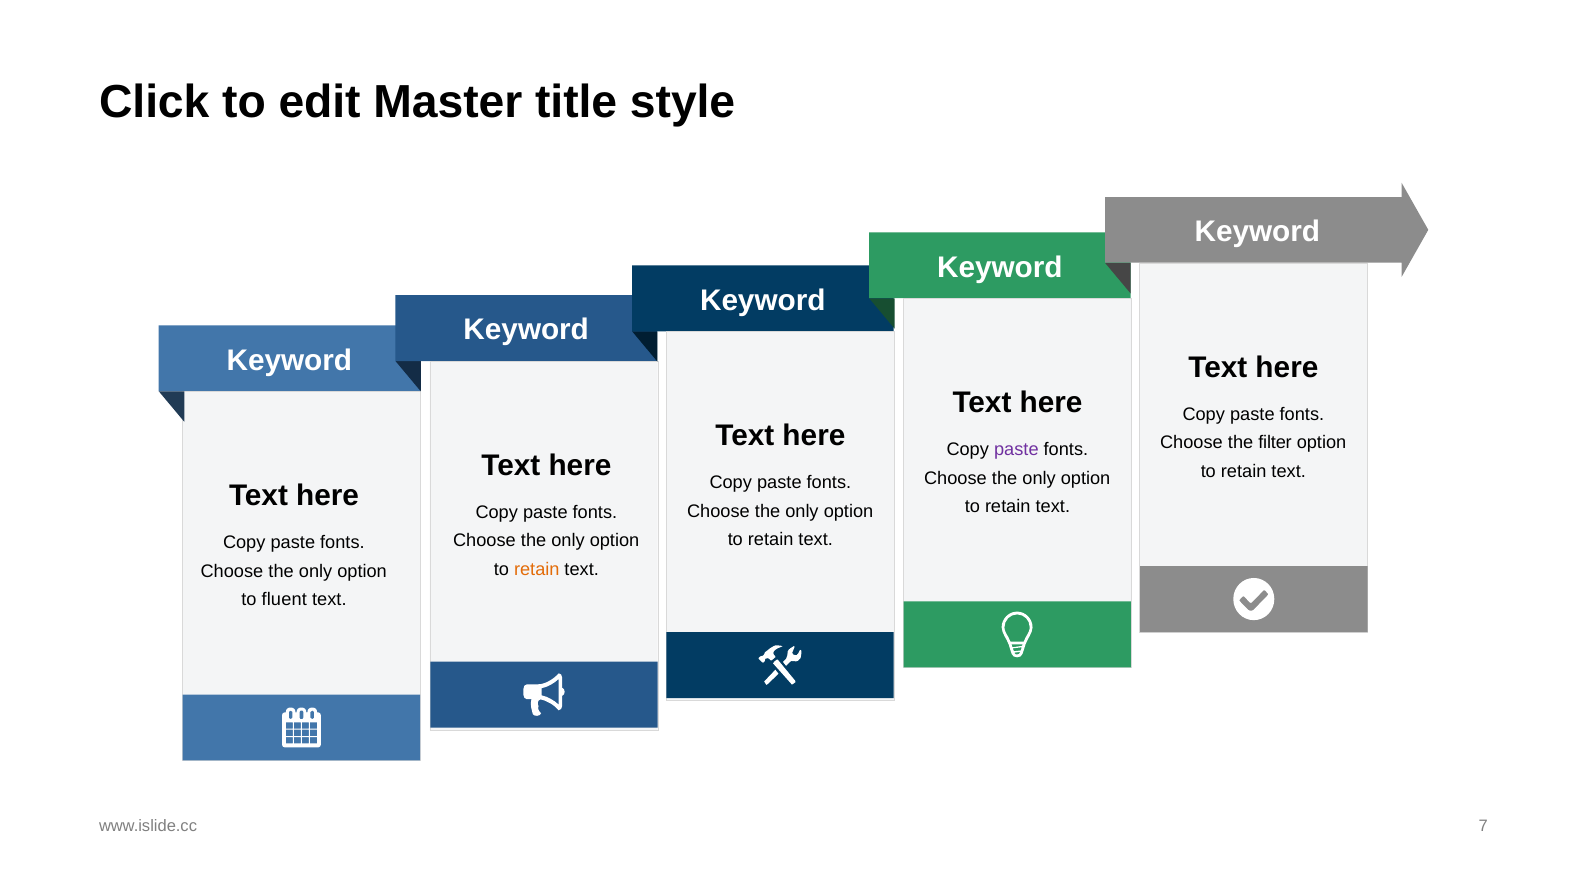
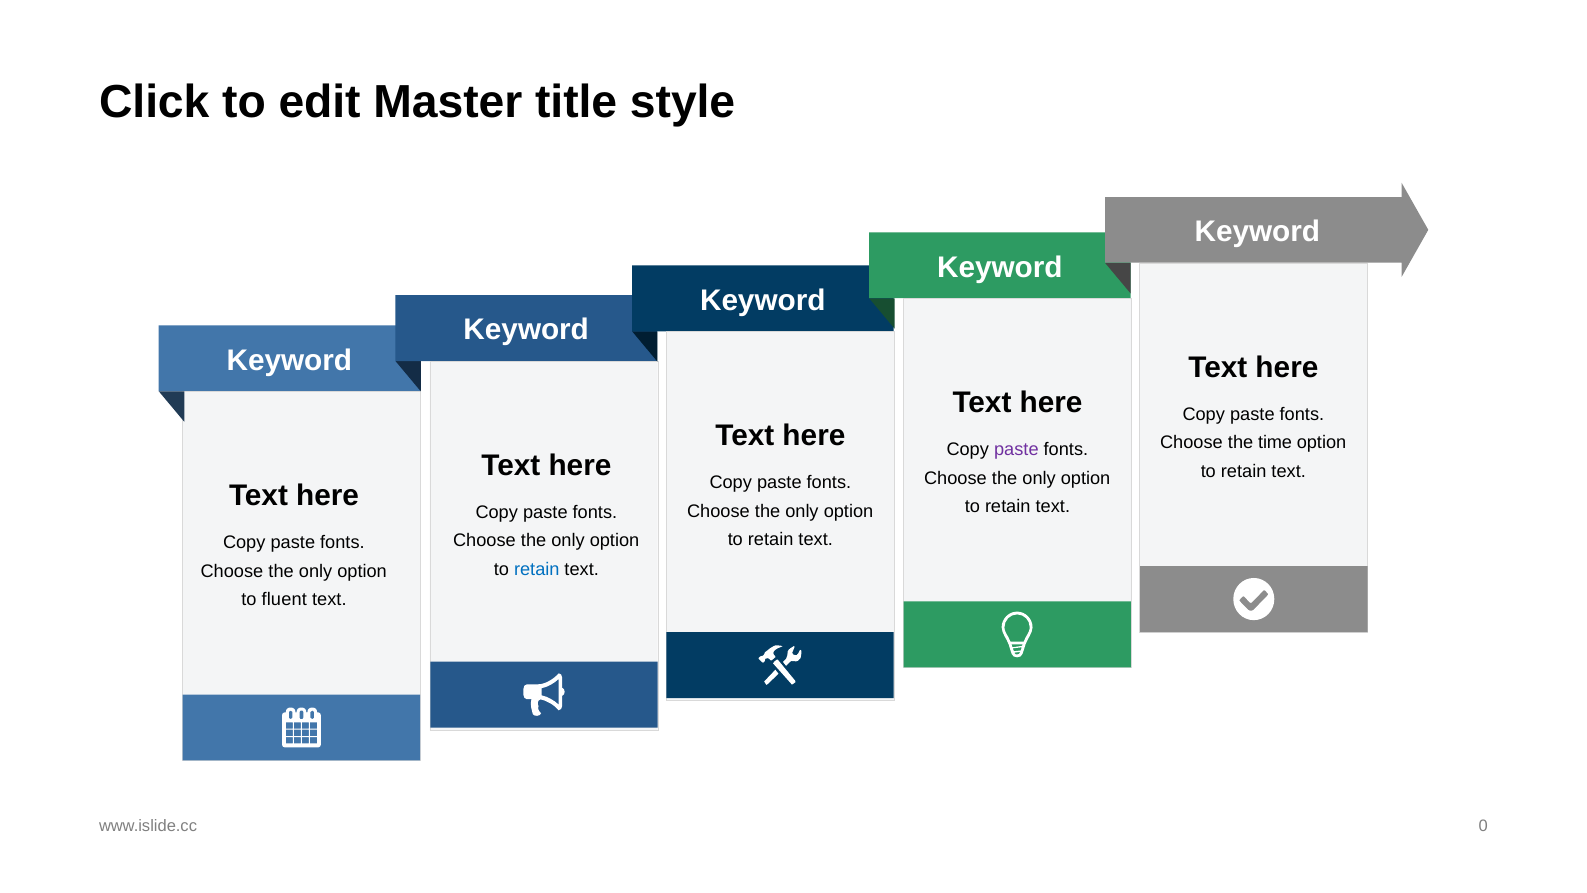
filter: filter -> time (1275, 443)
retain colour: orange -> blue (537, 569)
7: 7 -> 0 (1483, 826)
